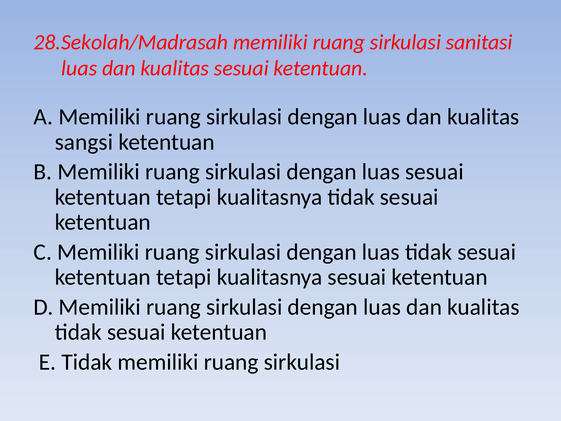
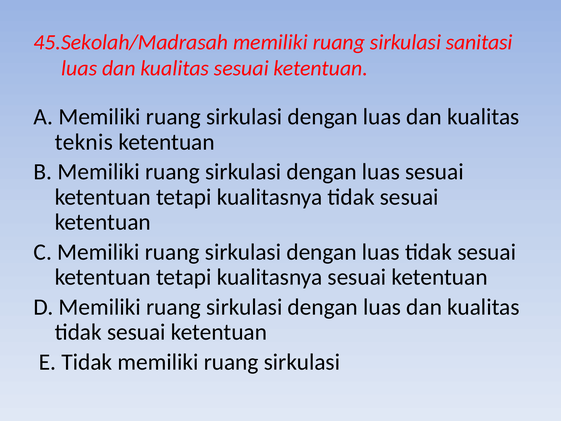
28.Sekolah/Madrasah: 28.Sekolah/Madrasah -> 45.Sekolah/Madrasah (131, 42)
sangsi: sangsi -> teknis (84, 142)
